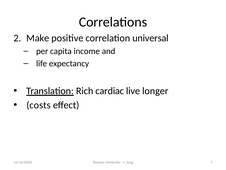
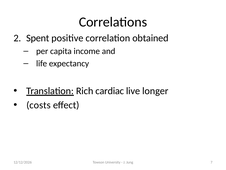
Make: Make -> Spent (38, 38)
universal: universal -> obtained (150, 38)
